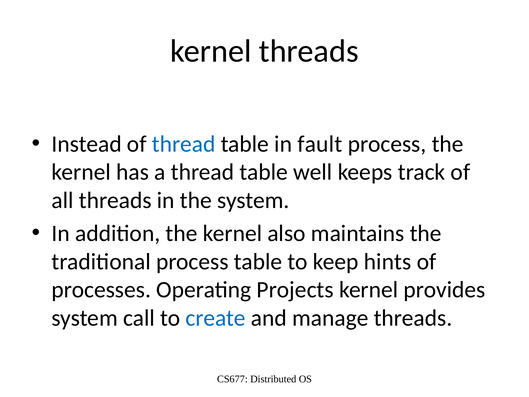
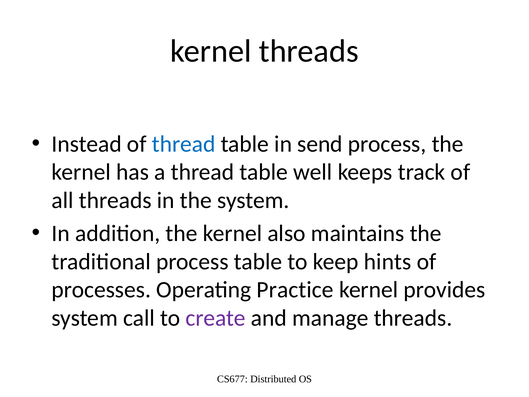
fault: fault -> send (320, 144)
Projects: Projects -> Practice (295, 290)
create colour: blue -> purple (216, 318)
